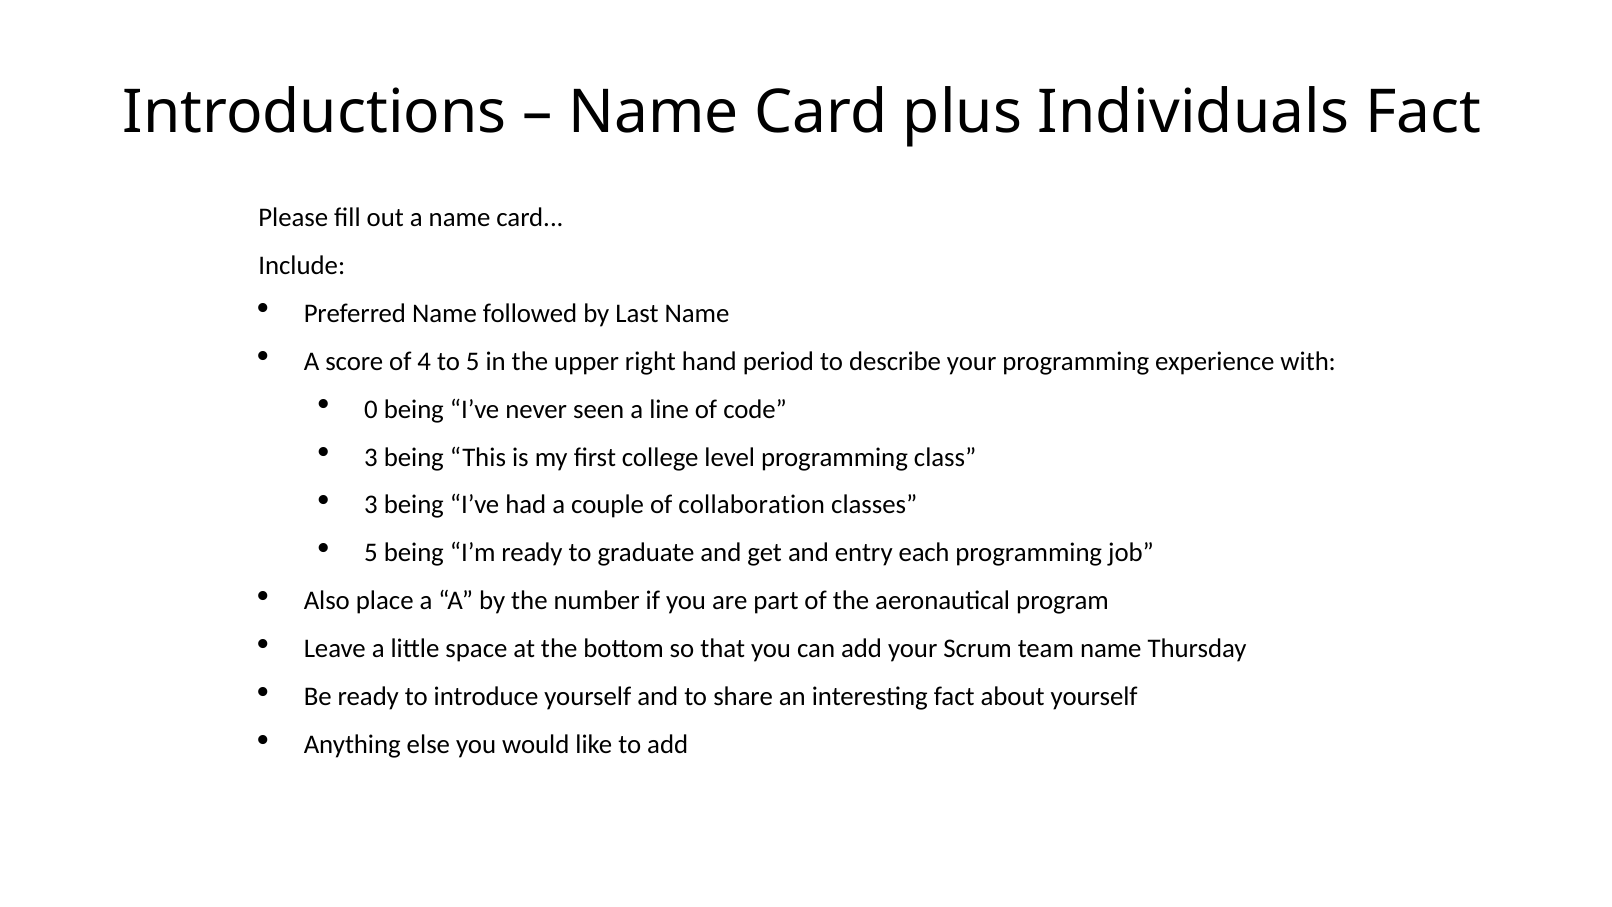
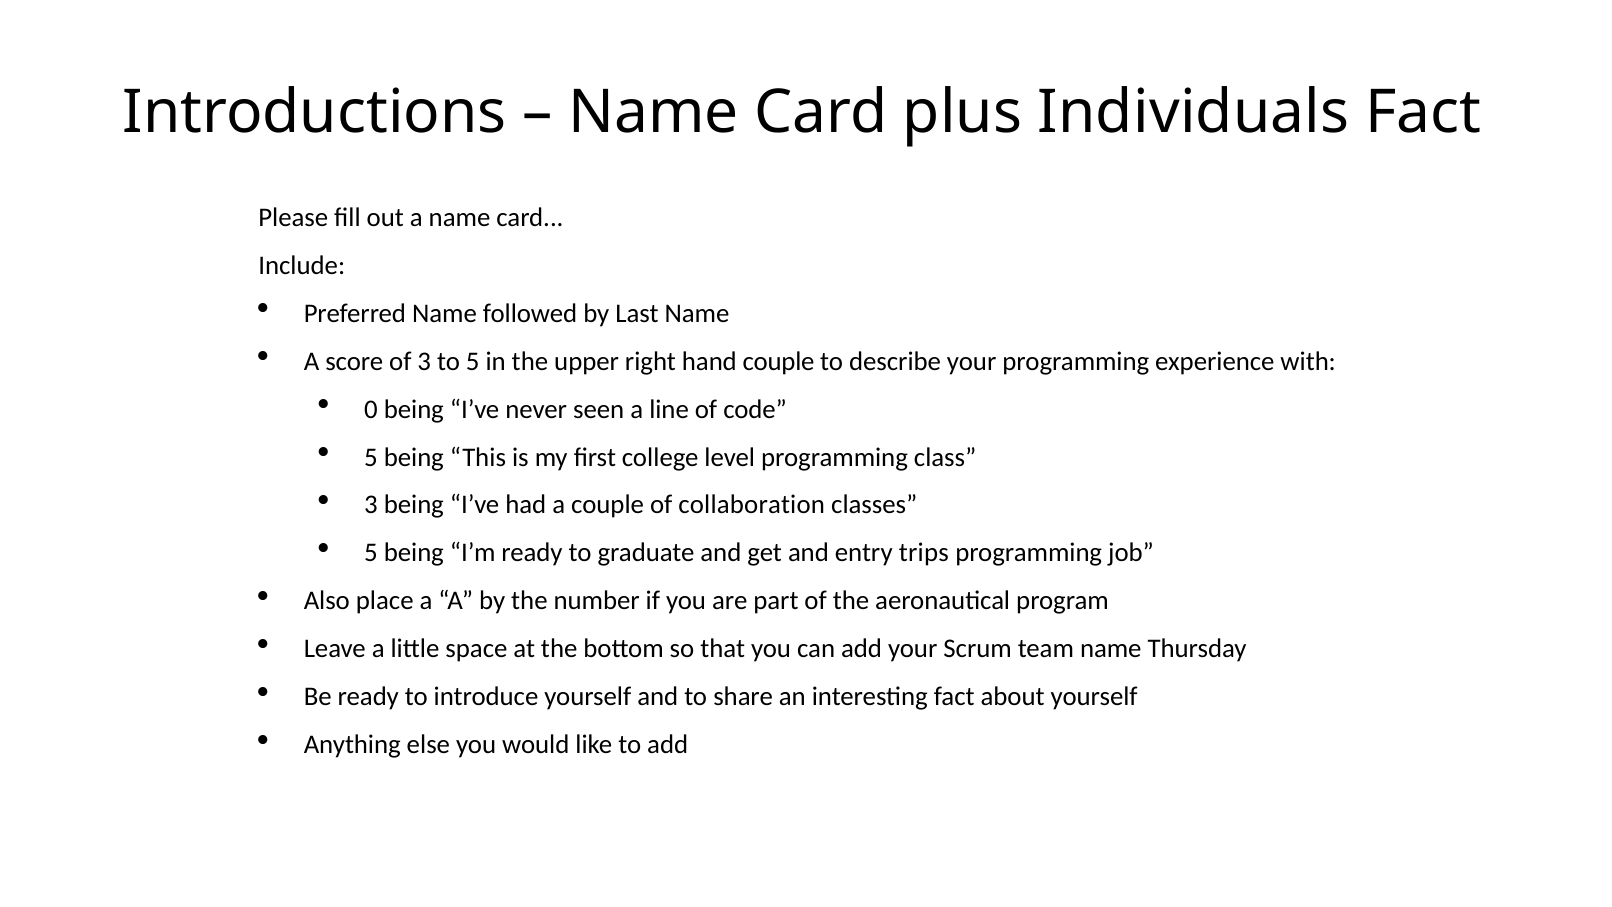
of 4: 4 -> 3 (424, 361)
hand period: period -> couple (779, 361)
3: 3 -> 5 (371, 457)
each: each -> trips (924, 553)
